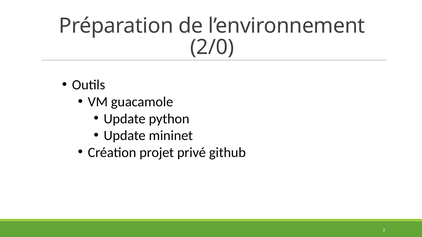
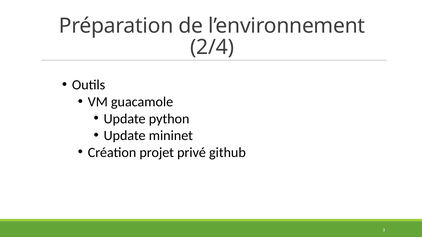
2/0: 2/0 -> 2/4 (212, 47)
